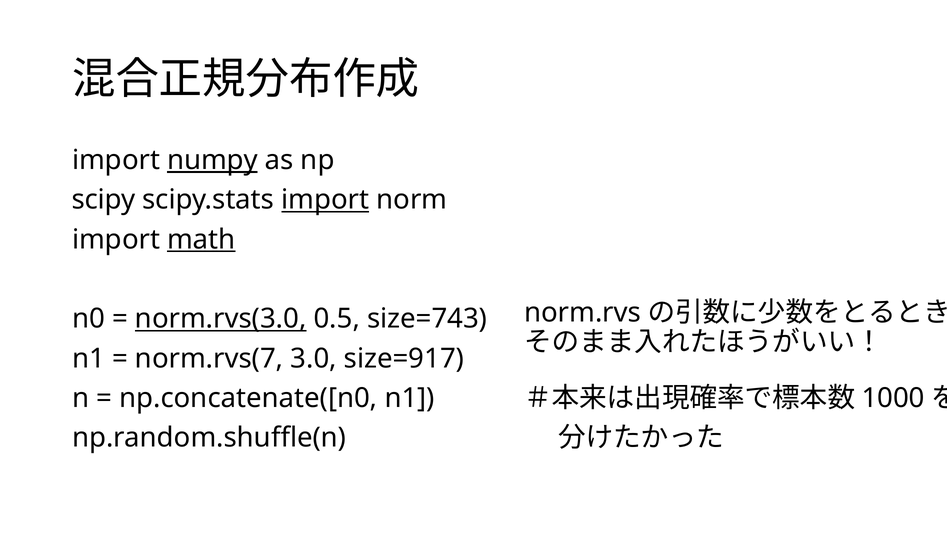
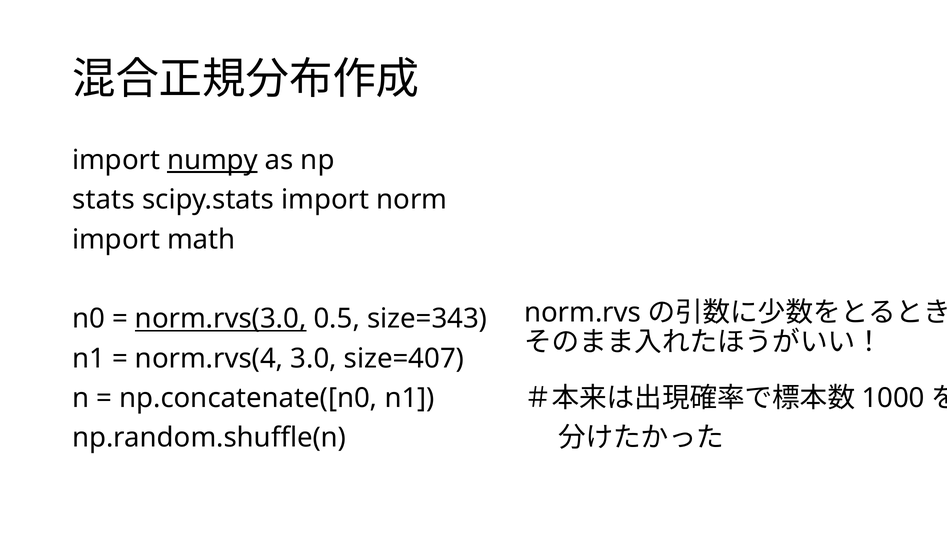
scipy: scipy -> stats (103, 200)
import underline: present -> none (325, 200)
math underline: present -> none (201, 239)
size=743: size=743 -> size=343 (427, 319)
norm.rvs(7: norm.rvs(7 -> norm.rvs(4 (209, 358)
size=917: size=917 -> size=407 (404, 358)
